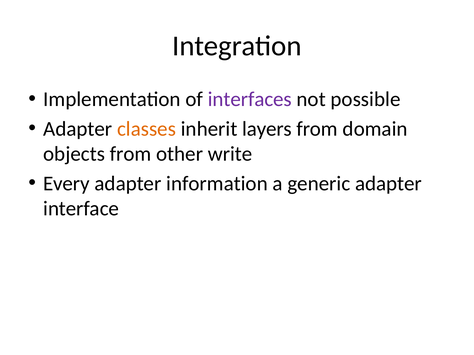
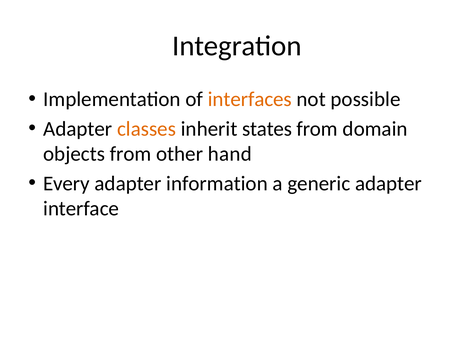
interfaces colour: purple -> orange (250, 99)
layers: layers -> states (267, 129)
write: write -> hand (230, 154)
